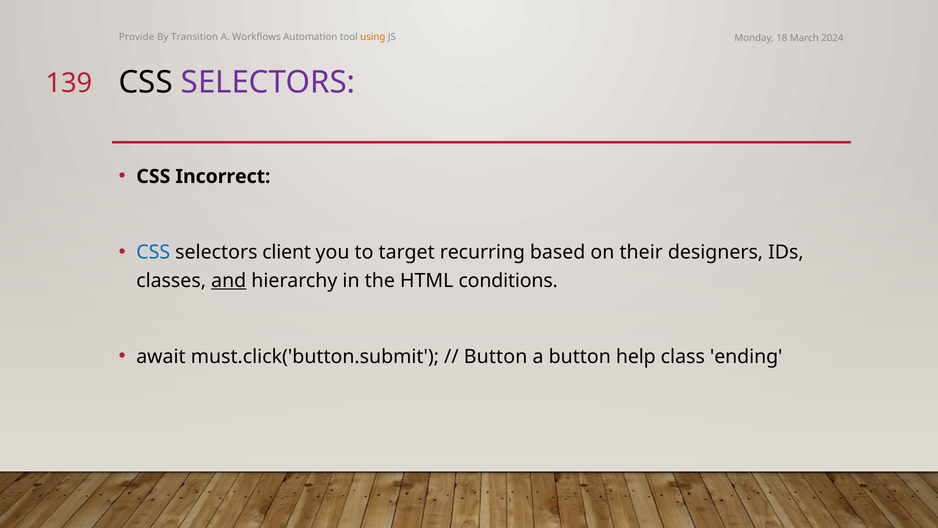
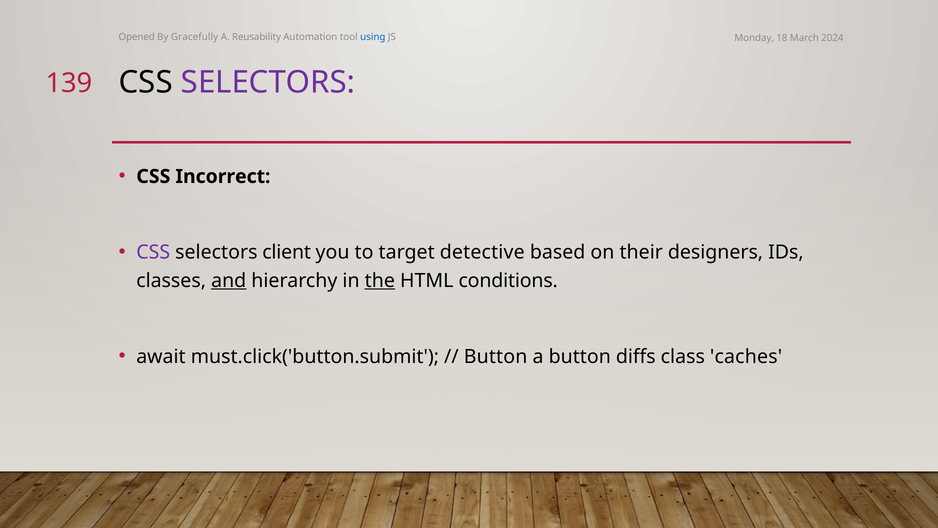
Provide: Provide -> Opened (137, 37)
Transition: Transition -> Gracefully (195, 37)
Workflows: Workflows -> Reusability (257, 37)
using colour: orange -> blue (373, 37)
CSS colour: blue -> purple (153, 252)
recurring: recurring -> detective (482, 252)
the underline: none -> present (380, 280)
help: help -> diffs (636, 356)
ending: ending -> caches (746, 356)
